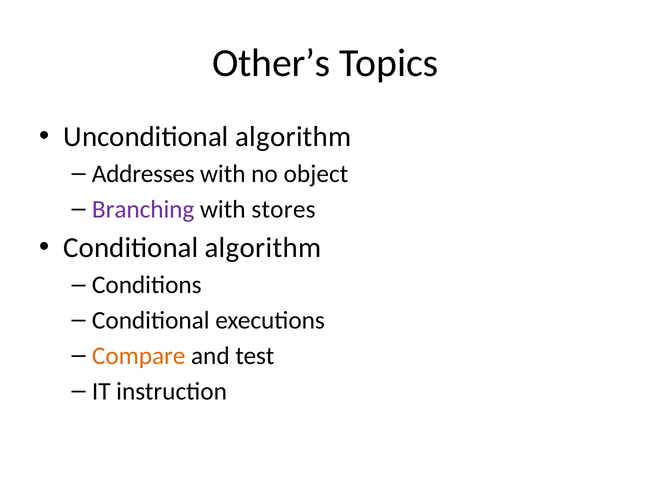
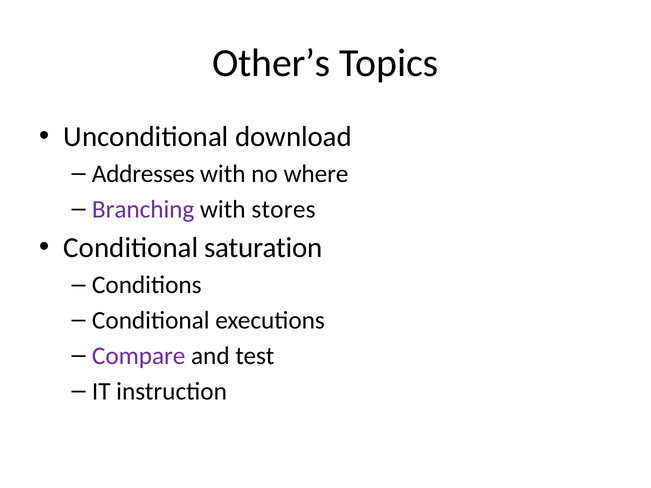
Unconditional algorithm: algorithm -> download (294, 137)
object: object -> where (316, 174)
Conditional algorithm: algorithm -> saturation (263, 248)
Compare colour: orange -> purple (139, 356)
